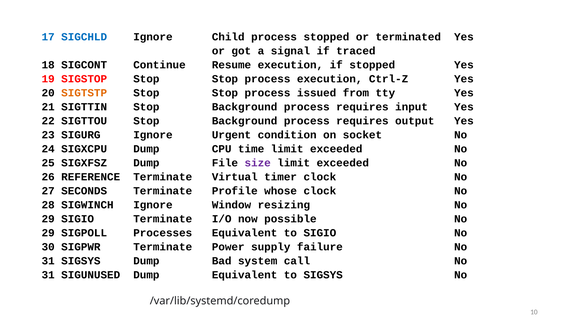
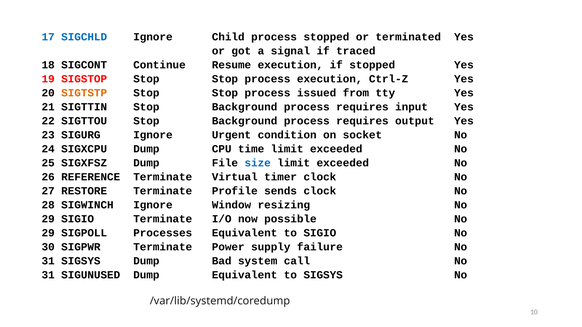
size colour: purple -> blue (258, 163)
SECONDS: SECONDS -> RESTORE (84, 191)
whose: whose -> sends (281, 191)
